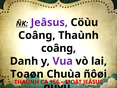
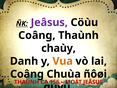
coâng: coâng -> chaùy (59, 48)
Vua colour: purple -> orange (63, 61)
Toaøn: Toaøn -> Coâng (27, 74)
